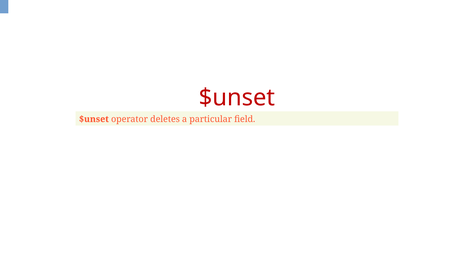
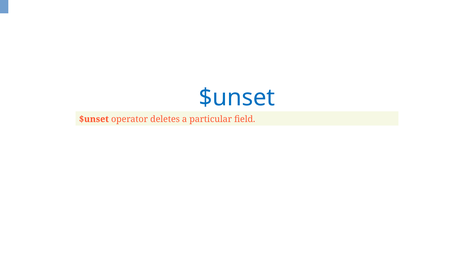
$unset colour: red -> blue (237, 98)
